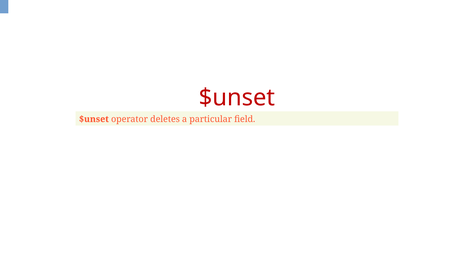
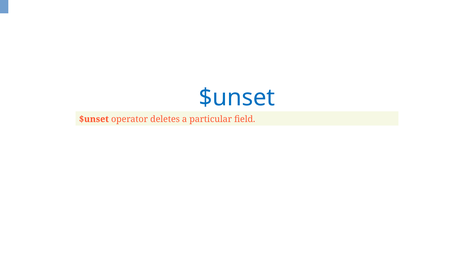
$unset colour: red -> blue (237, 98)
